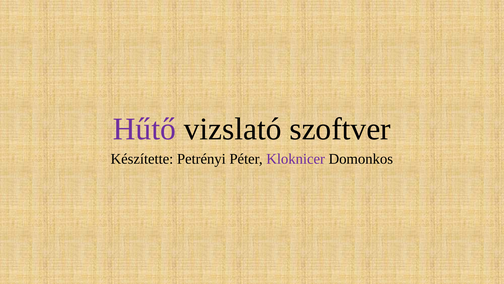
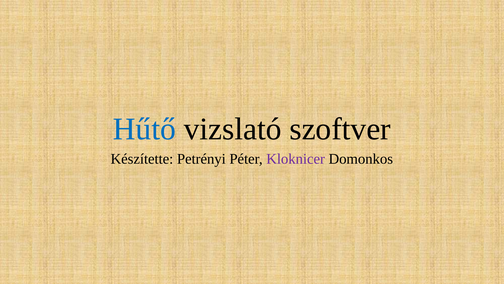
Hűtő colour: purple -> blue (144, 129)
